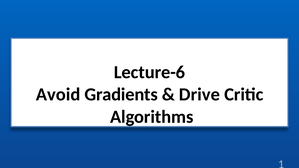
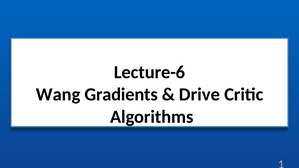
Avoid: Avoid -> Wang (58, 94)
